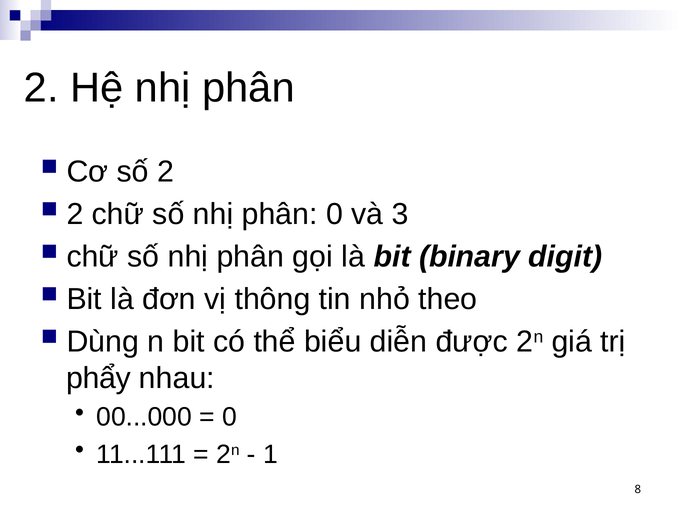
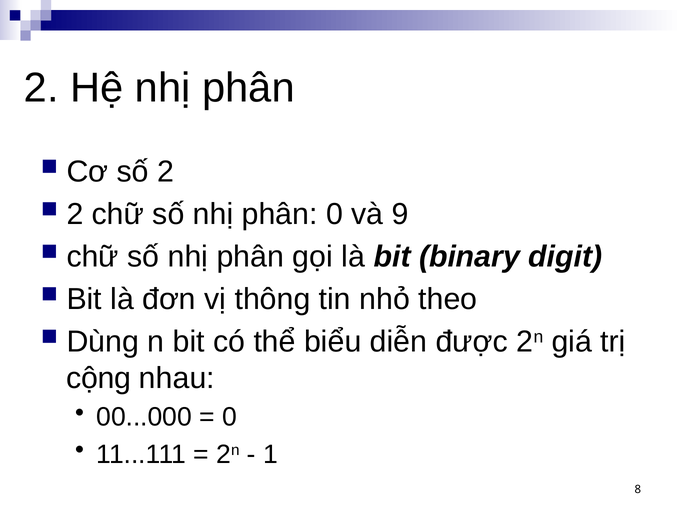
3: 3 -> 9 (400, 214)
phẩy: phẩy -> cộng (99, 378)
